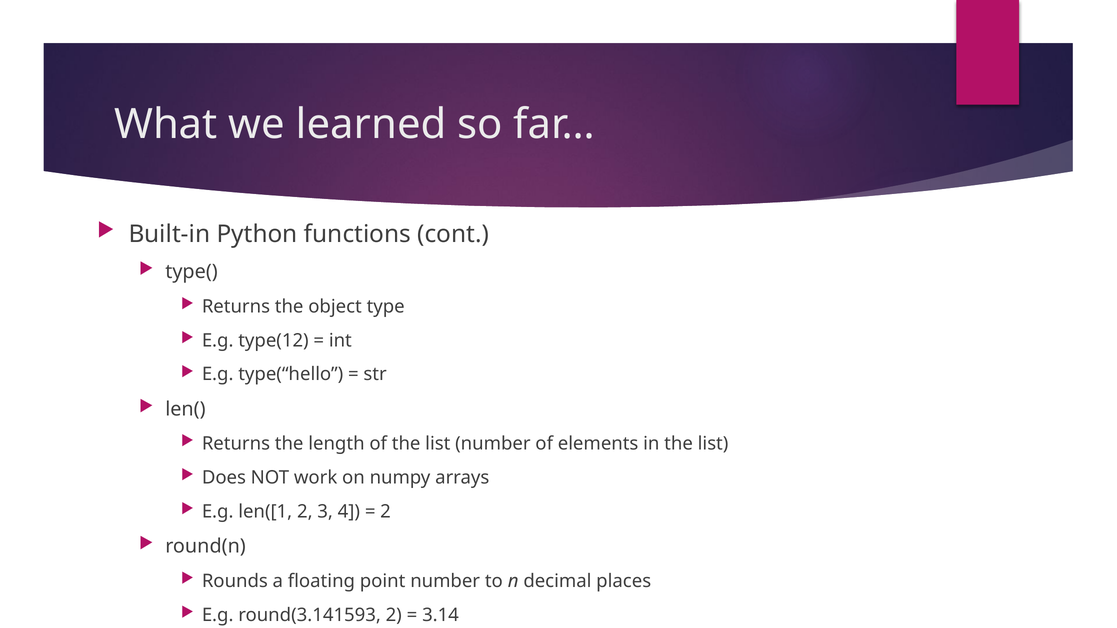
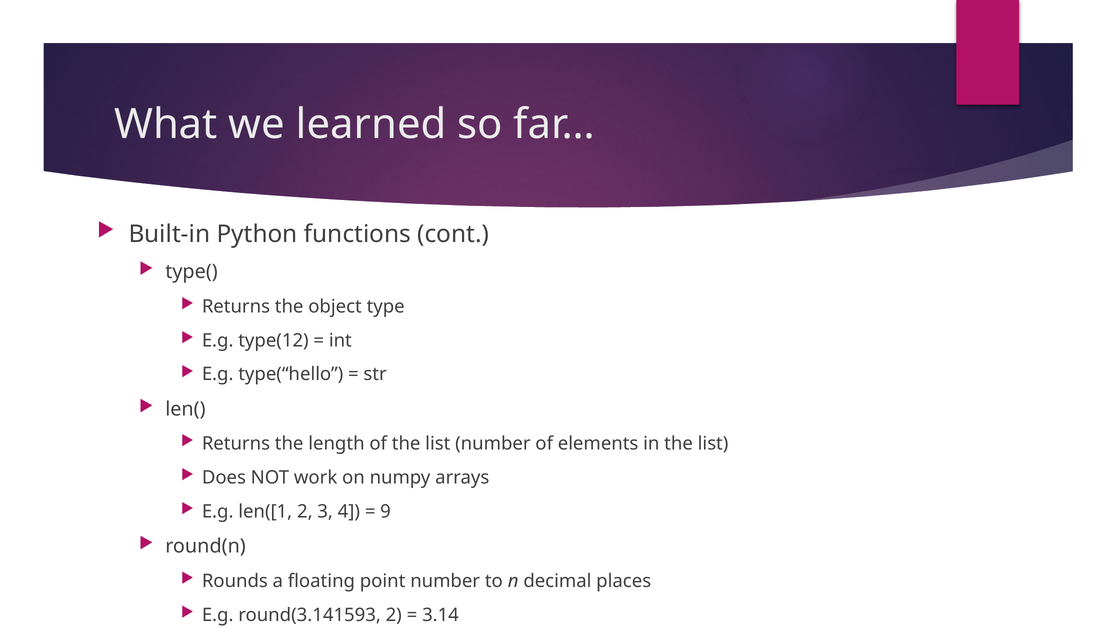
2: 2 -> 9 (386, 512)
